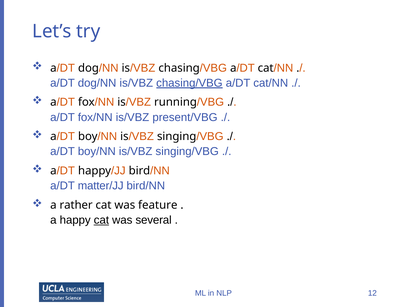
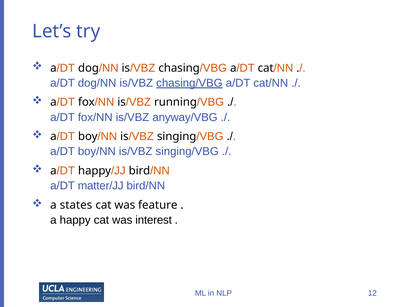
present/VBG: present/VBG -> anyway/VBG (185, 117)
rather: rather -> states (76, 205)
cat underline: present -> none (101, 220)
several: several -> interest (154, 220)
